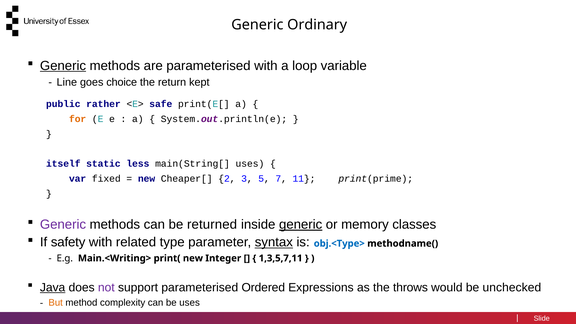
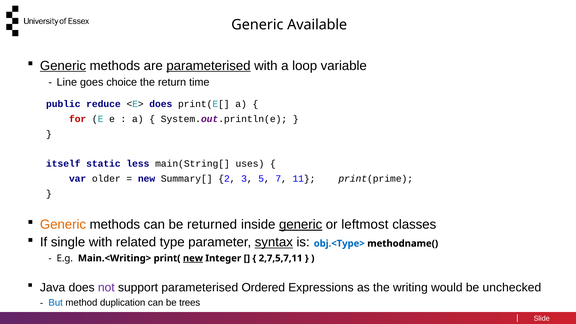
Ordinary: Ordinary -> Available (317, 25)
parameterised underline: none -> present (208, 66)
kept: kept -> time (199, 82)
rather: rather -> reduce (103, 104)
<E> safe: safe -> does (161, 104)
for colour: orange -> red (78, 119)
fixed: fixed -> older (106, 179)
Cheaper[: Cheaper[ -> Summary[ (187, 179)
Generic colour: purple -> orange (63, 224)
memory: memory -> leftmost (365, 224)
safety: safety -> single (68, 242)
new underline: none -> present (193, 258)
1,3,5,7,11: 1,3,5,7,11 -> 2,7,5,7,11 (281, 258)
Java underline: present -> none (53, 287)
throws: throws -> writing (410, 287)
But colour: orange -> blue (56, 303)
complexity: complexity -> duplication (123, 303)
be uses: uses -> trees (190, 303)
